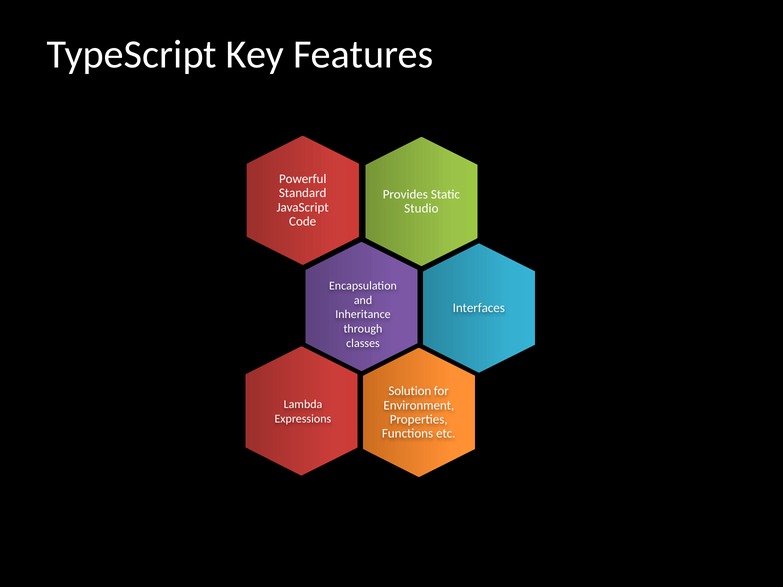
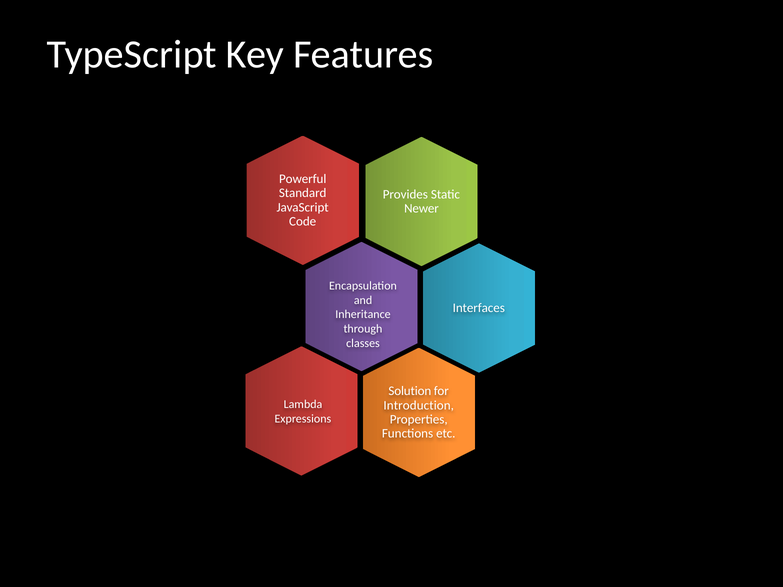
Studio: Studio -> Newer (422, 208)
Environment: Environment -> Introduction (419, 405)
